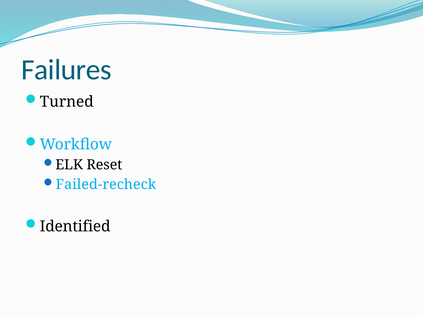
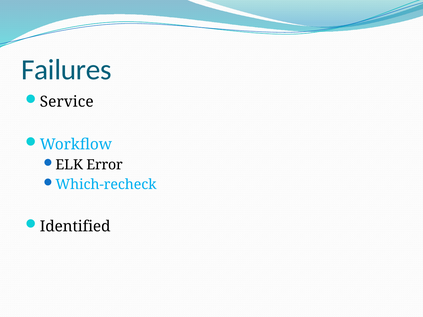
Turned: Turned -> Service (67, 102)
Reset: Reset -> Error (105, 165)
Failed-recheck: Failed-recheck -> Which-recheck (106, 185)
